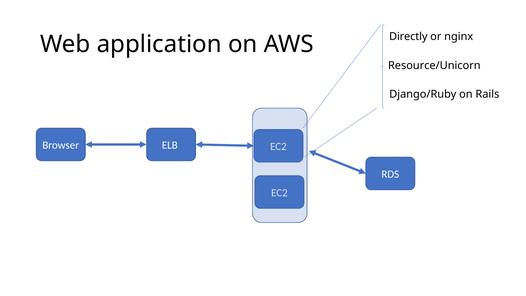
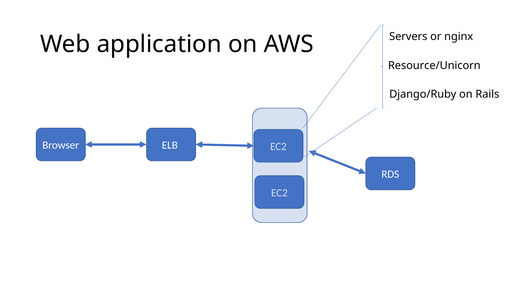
Directly: Directly -> Servers (408, 36)
